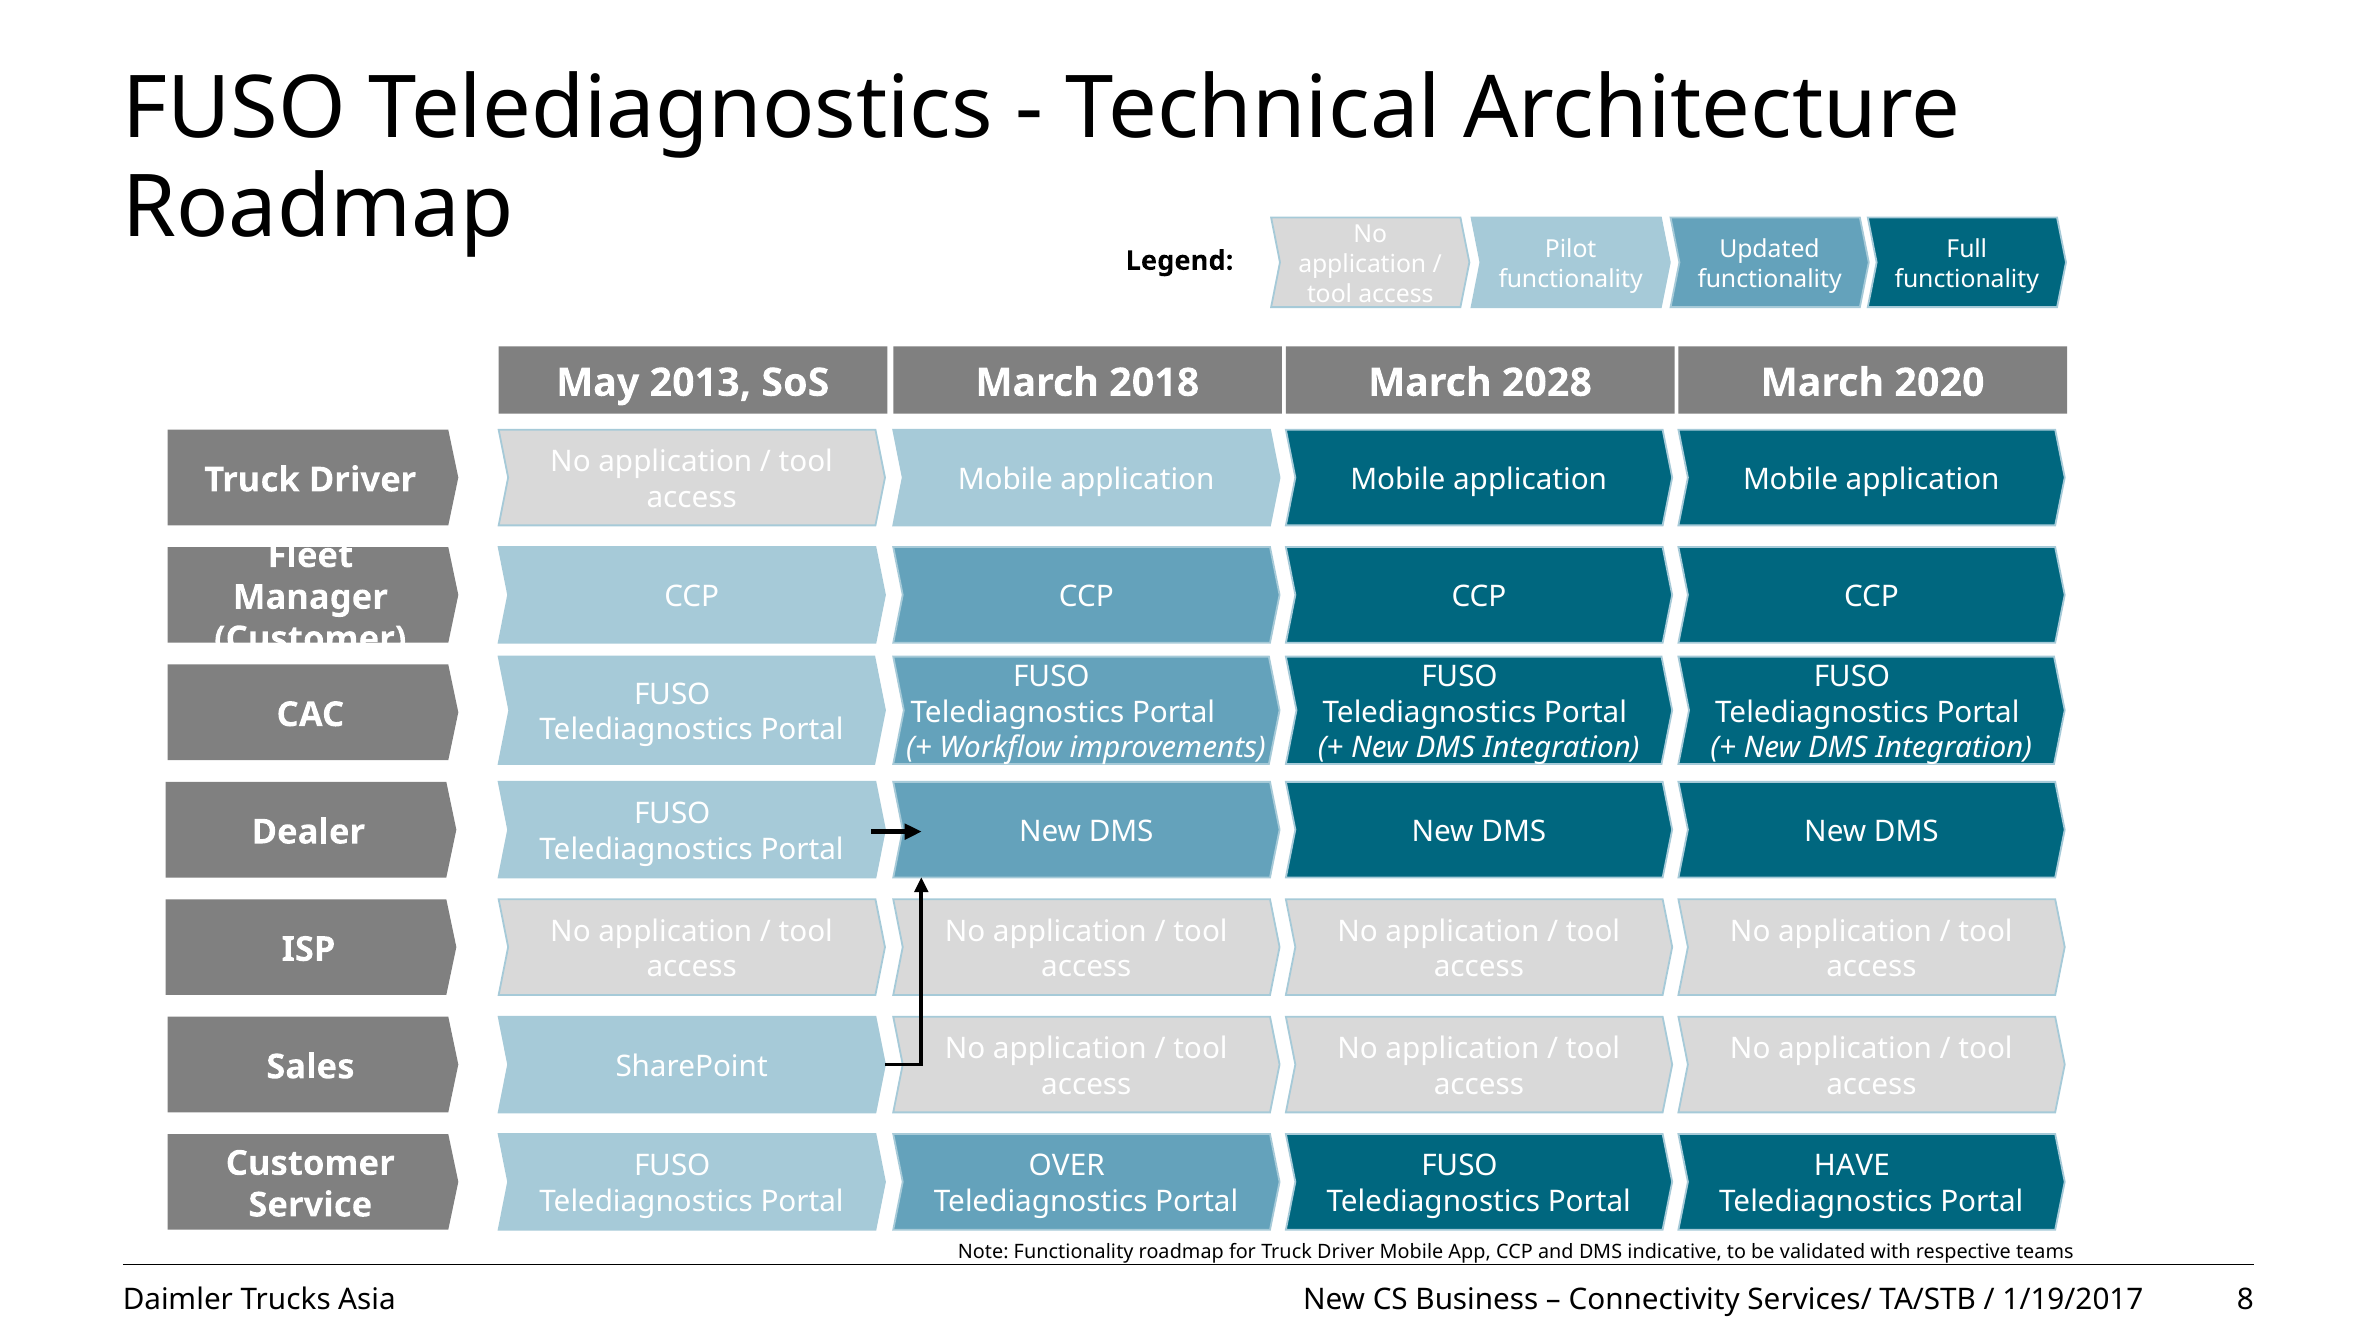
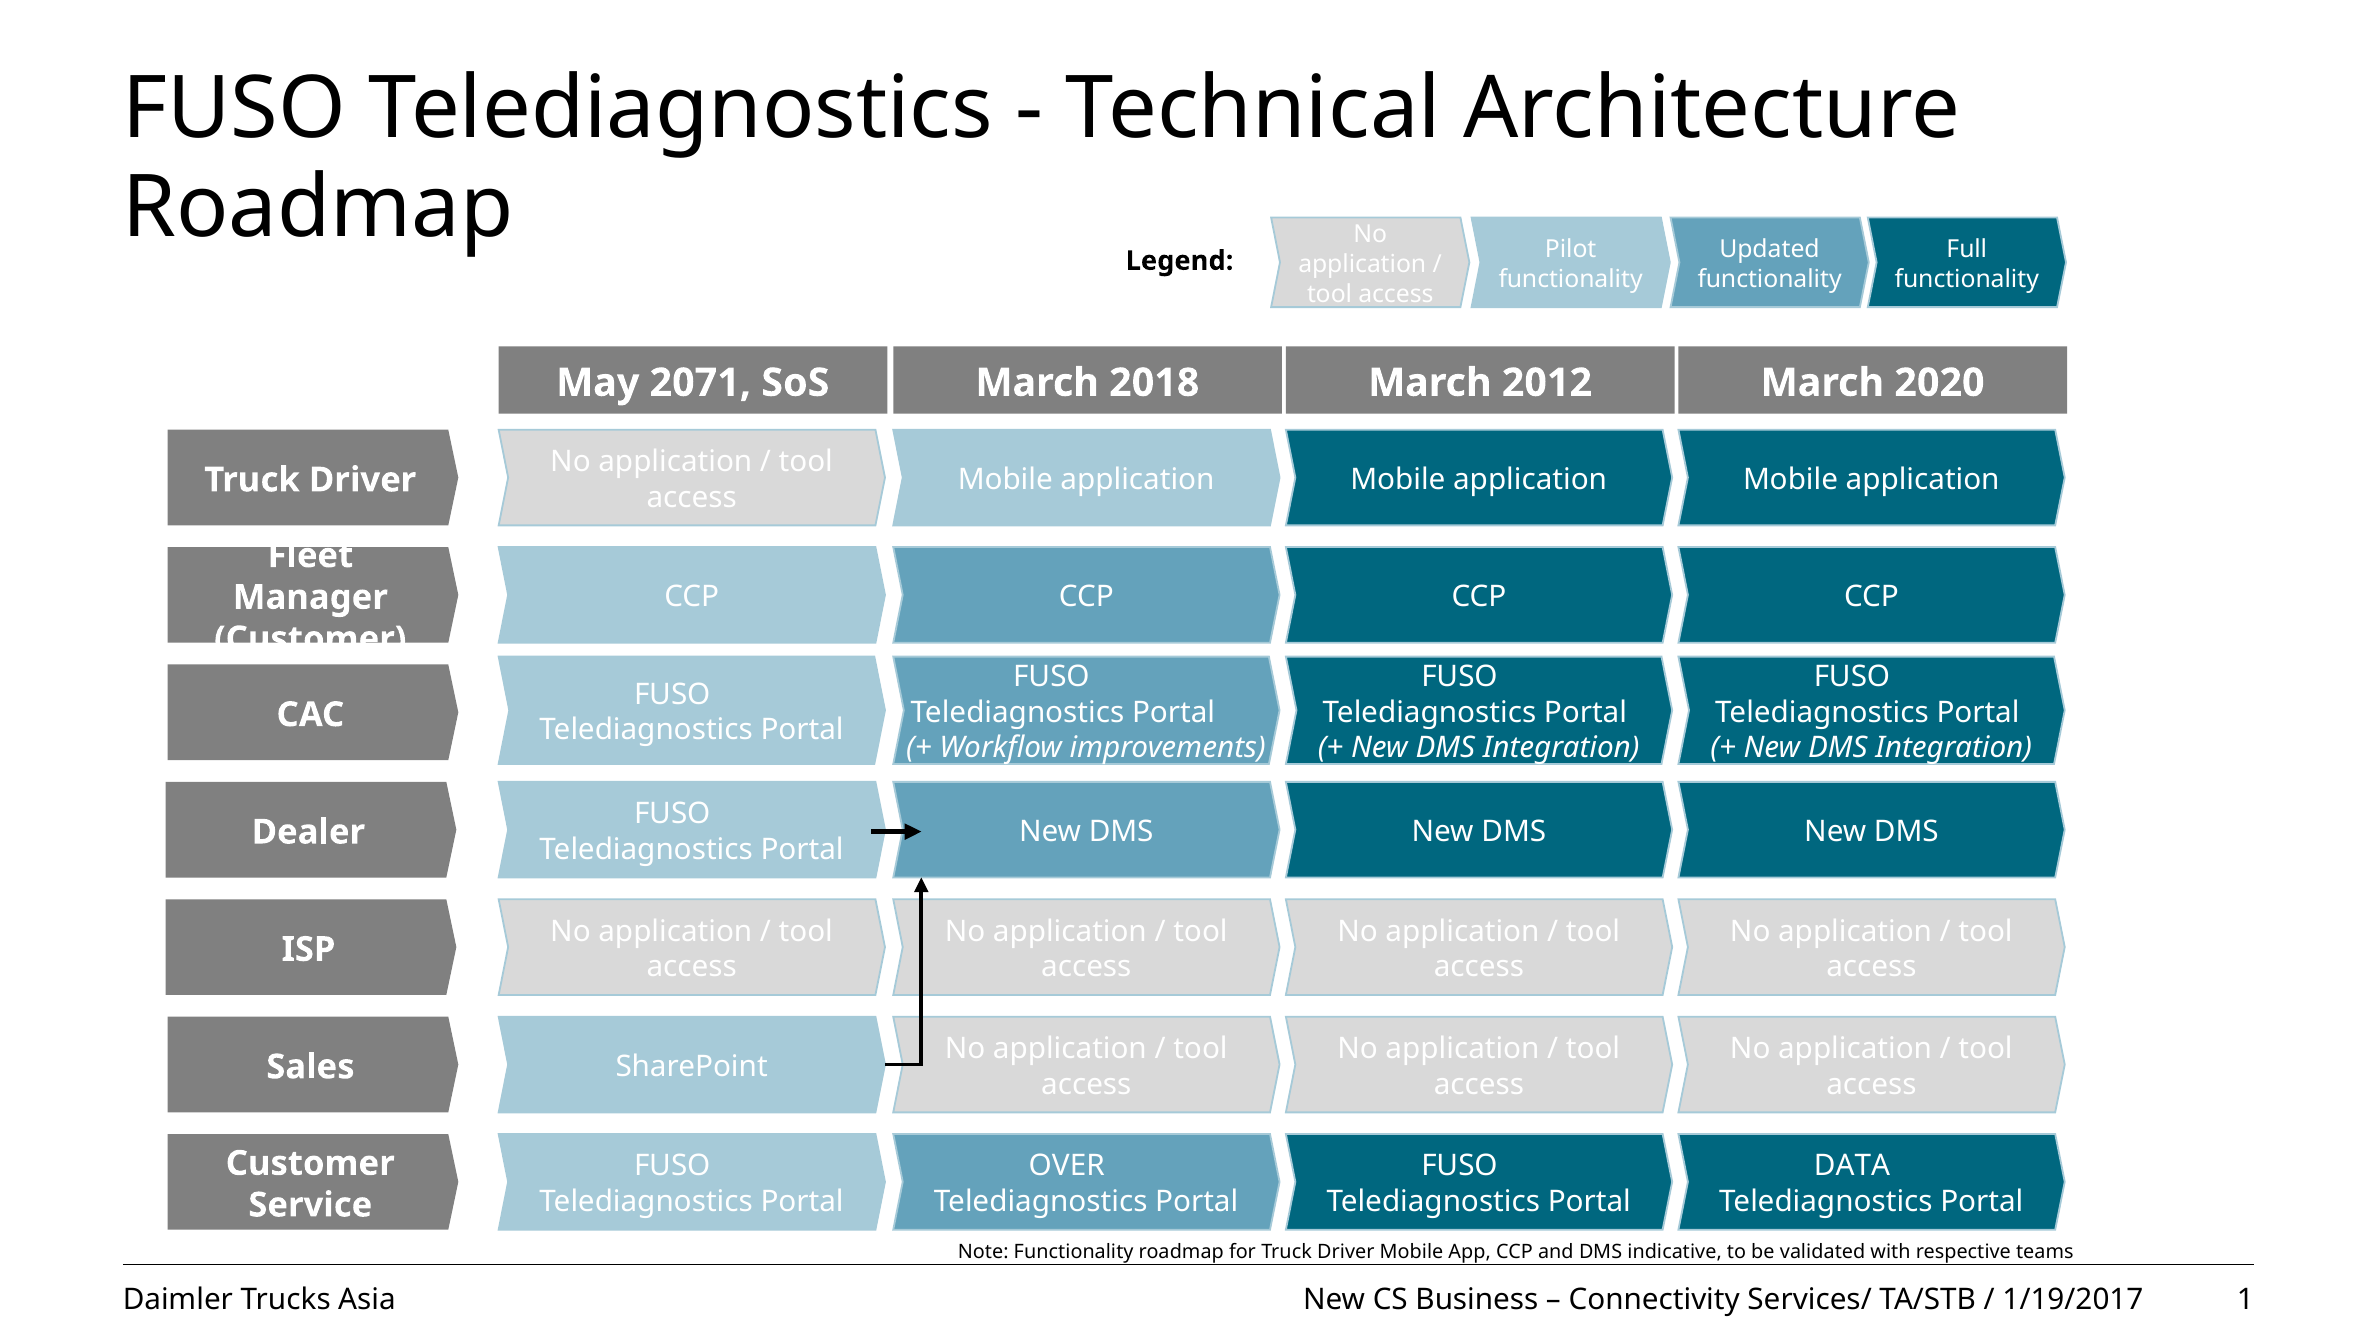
2013: 2013 -> 2071 (700, 383)
2028: 2028 -> 2012 (1547, 383)
HAVE: HAVE -> DATA (1852, 1166)
8: 8 -> 1 (2245, 1300)
